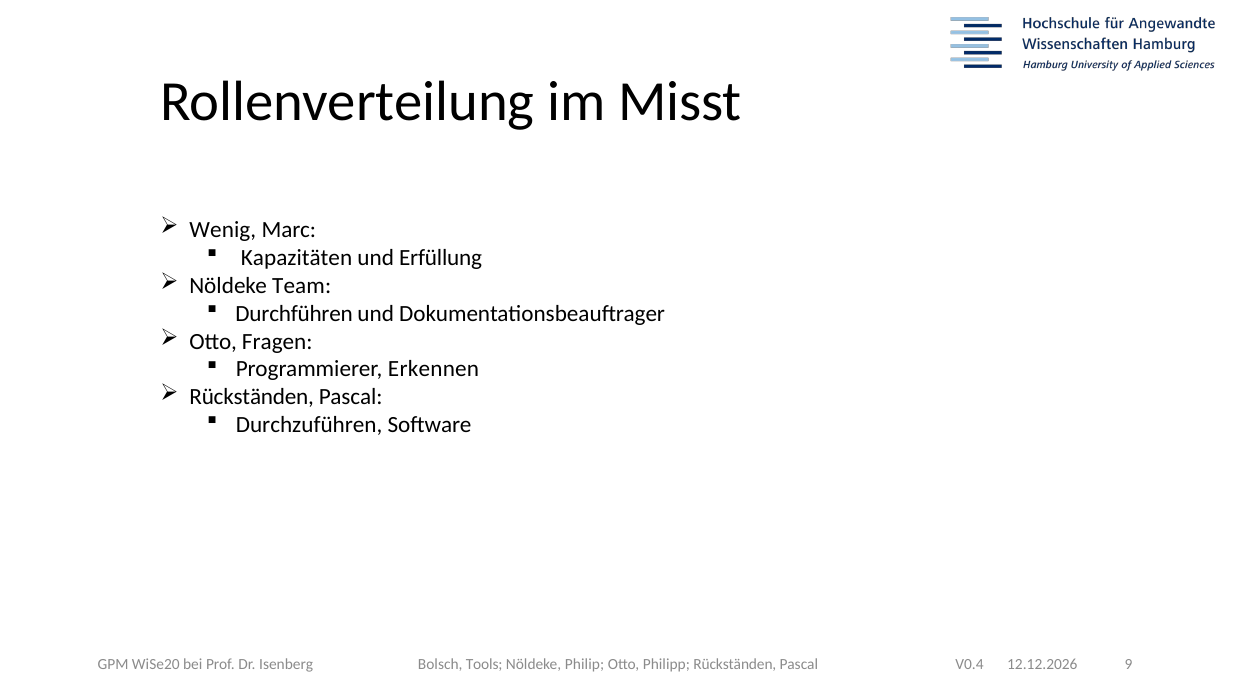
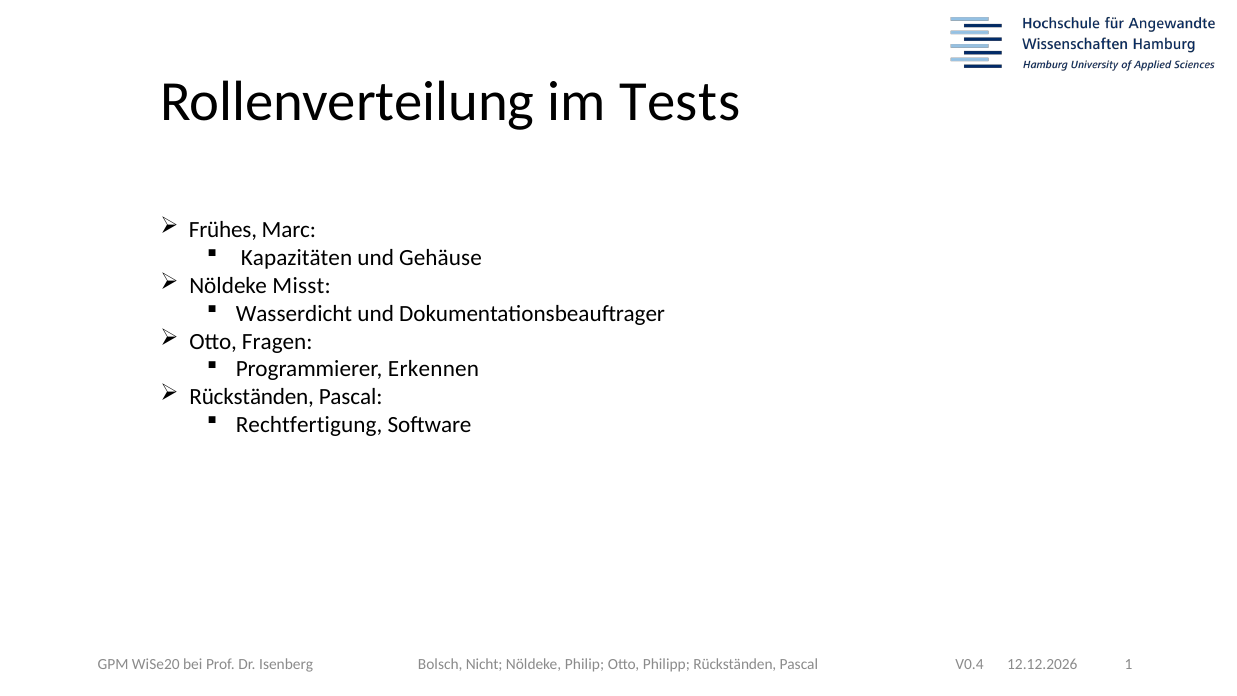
Misst: Misst -> Tests (680, 102)
Wenig: Wenig -> Frühes (223, 230)
Erfüllung: Erfüllung -> Gehäuse (440, 258)
Team: Team -> Misst (302, 286)
Durchführen: Durchführen -> Wasserdicht (294, 314)
Durchzuführen: Durchzuführen -> Rechtfertigung (309, 425)
Tools: Tools -> Nicht (484, 664)
9: 9 -> 1 (1129, 664)
